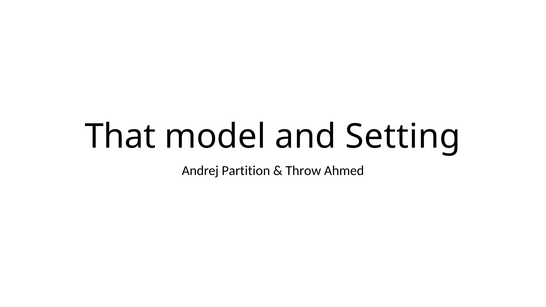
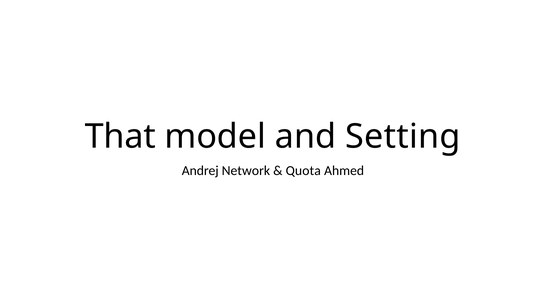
Partition: Partition -> Network (246, 171)
Throw: Throw -> Quota (303, 171)
